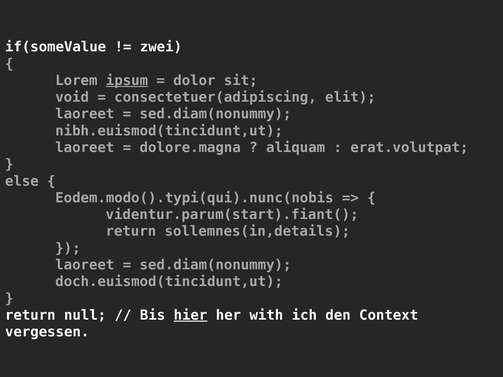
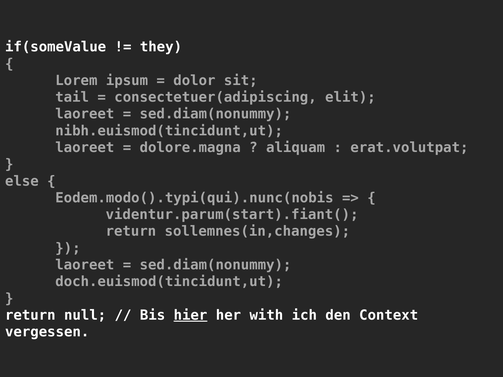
zwei: zwei -> they (161, 47)
ipsum underline: present -> none (127, 81)
void: void -> tail (72, 97)
sollemnes(in,details: sollemnes(in,details -> sollemnes(in,changes (257, 232)
